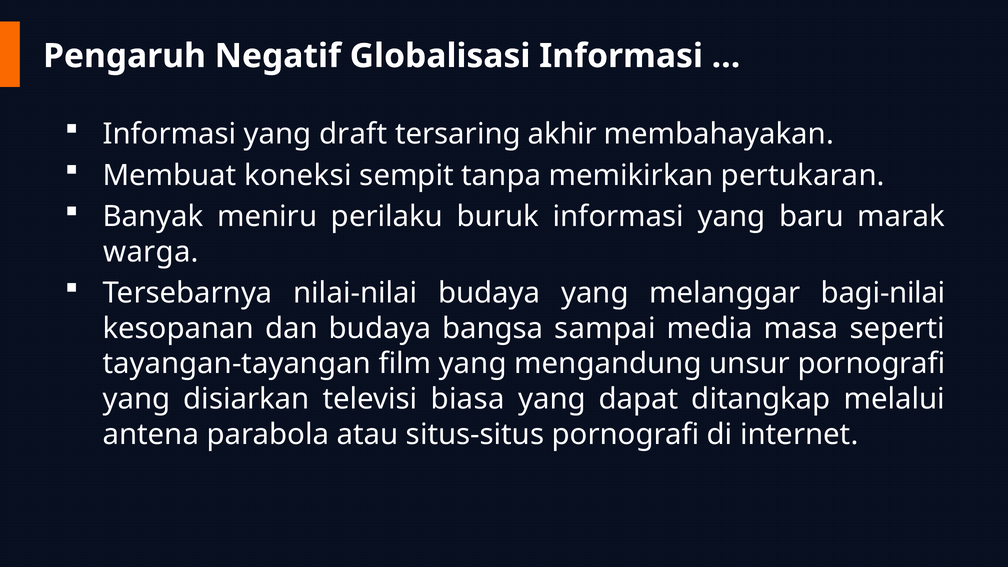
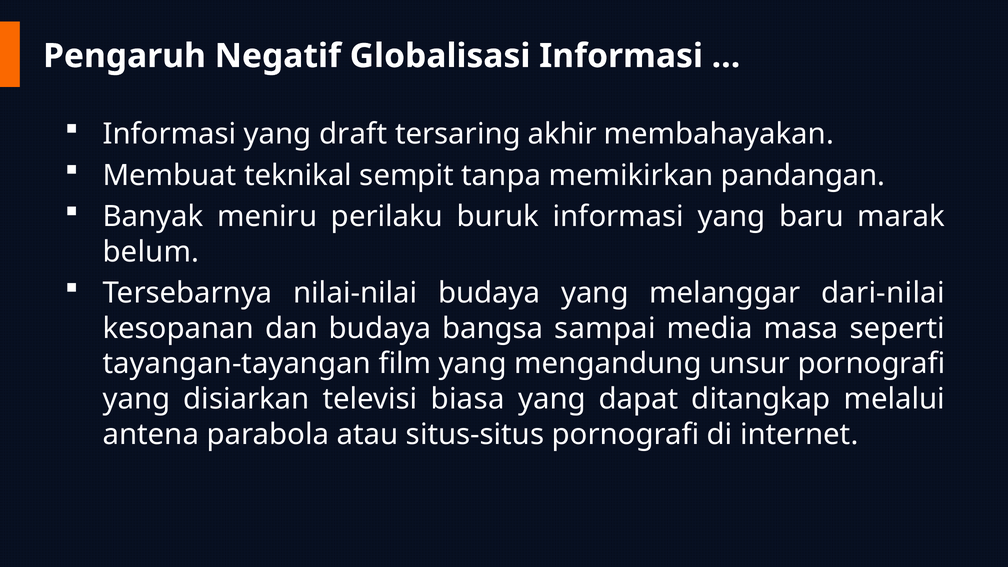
koneksi: koneksi -> teknikal (298, 175)
pertukaran: pertukaran -> pandangan (803, 175)
warga: warga -> belum (151, 252)
bagi-nilai: bagi-nilai -> dari-nilai (883, 293)
